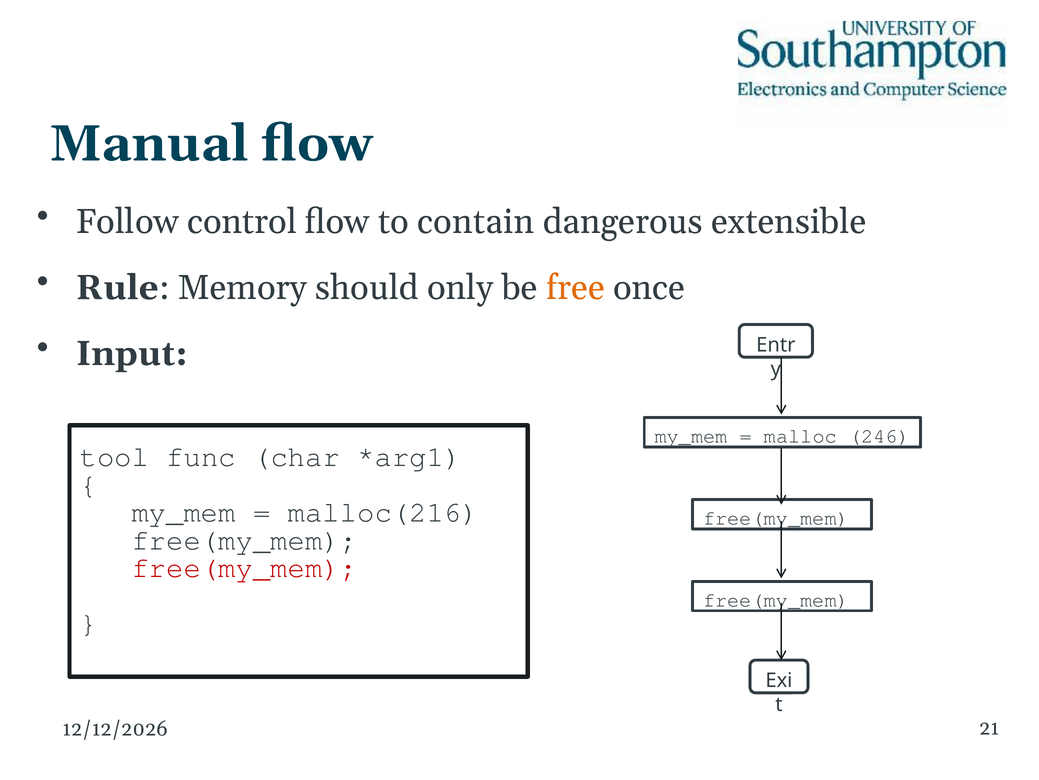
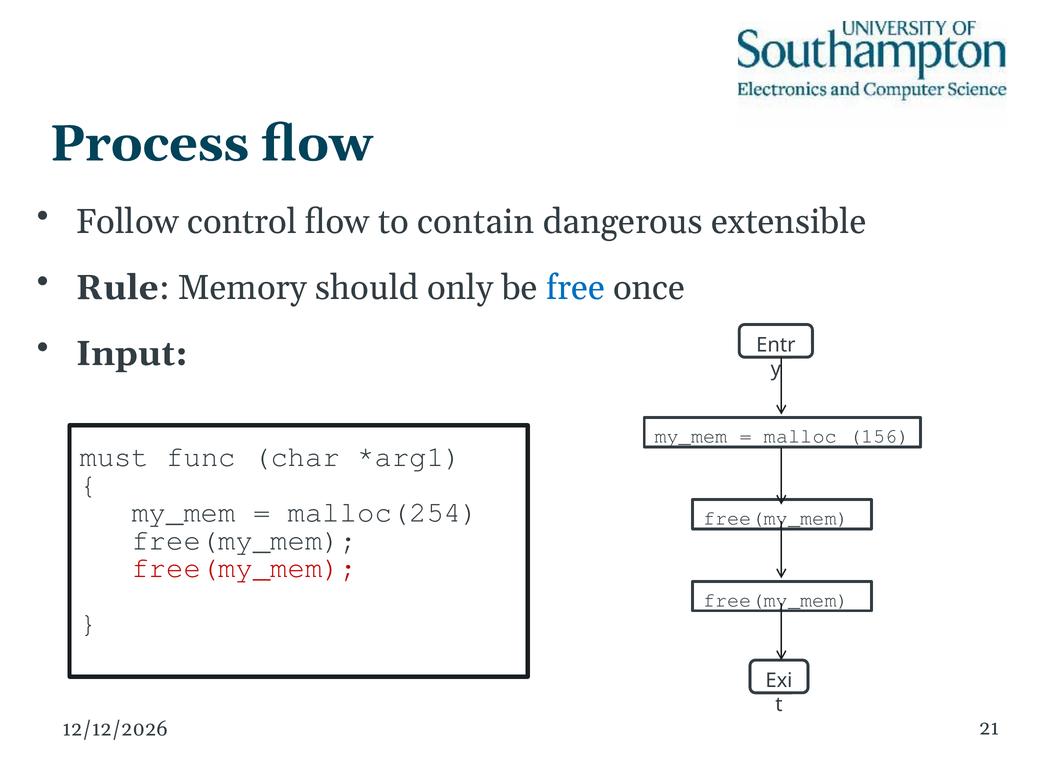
Manual: Manual -> Process (149, 144)
free colour: orange -> blue (575, 287)
246: 246 -> 156 (879, 436)
tool: tool -> must (114, 456)
malloc(216: malloc(216 -> malloc(254 (383, 512)
